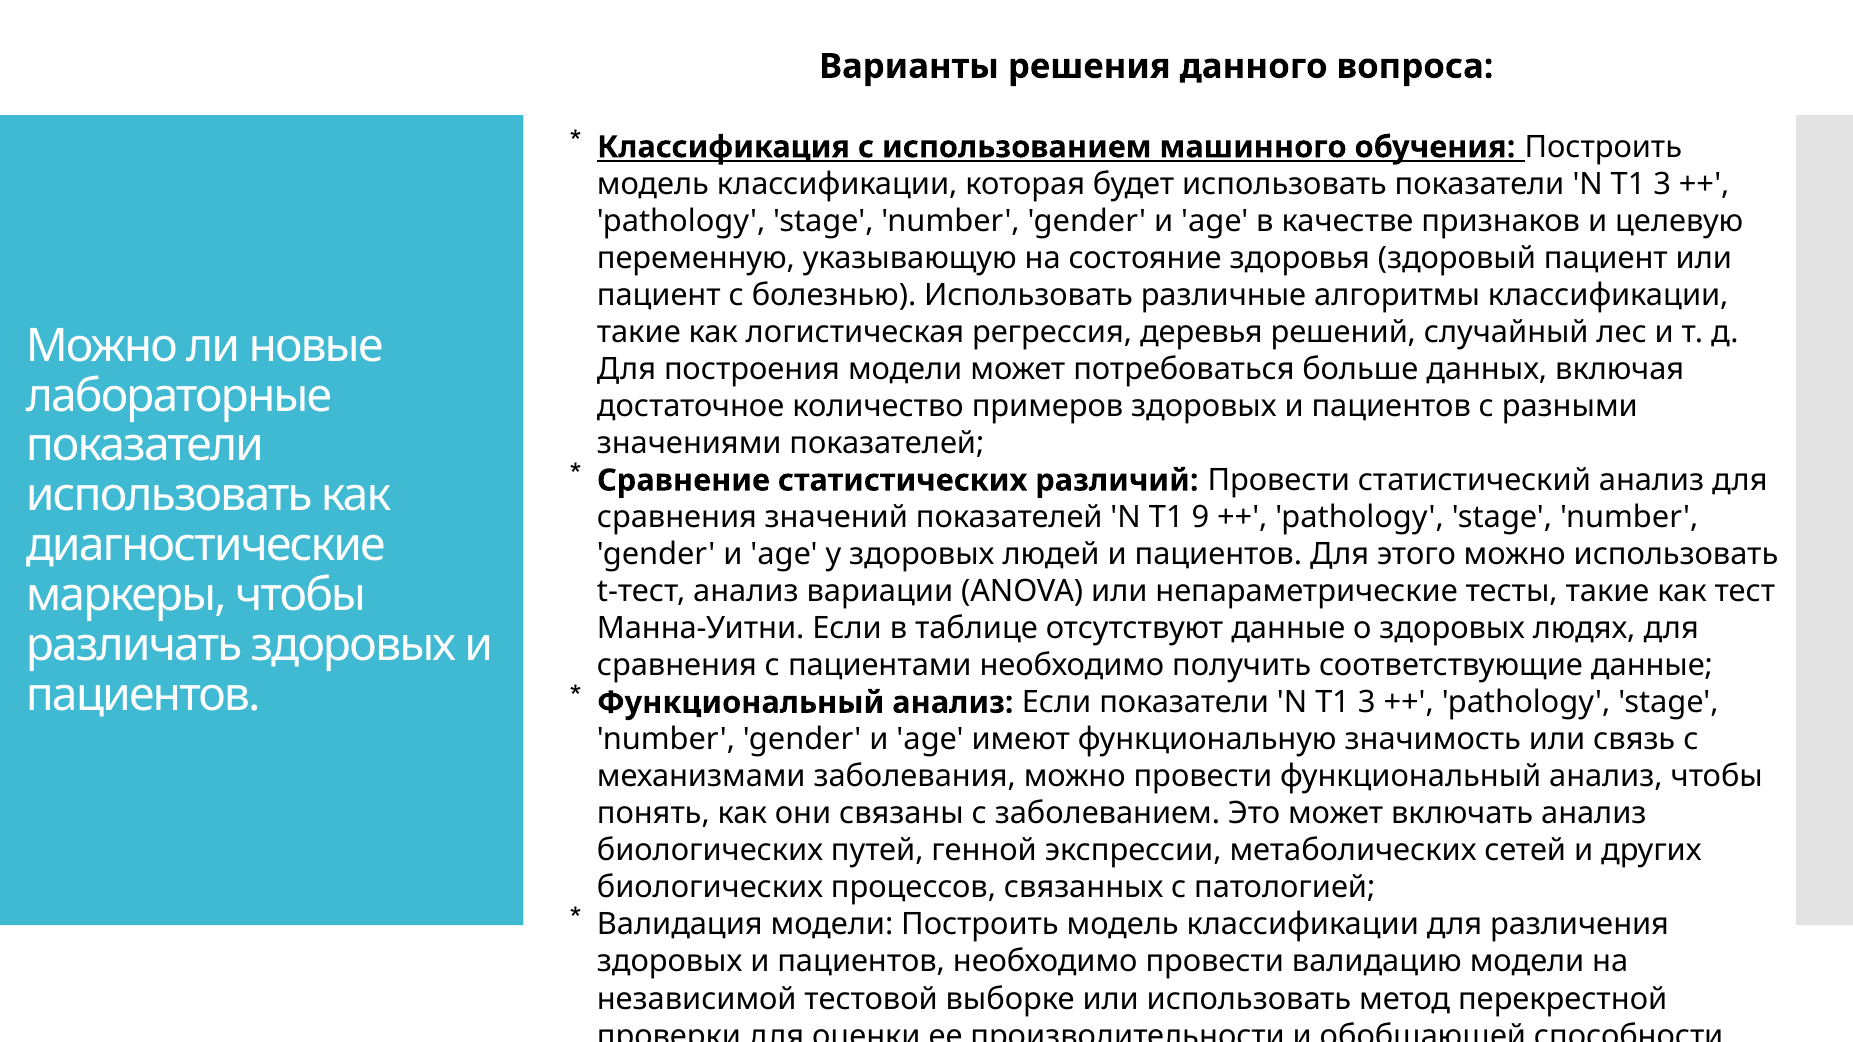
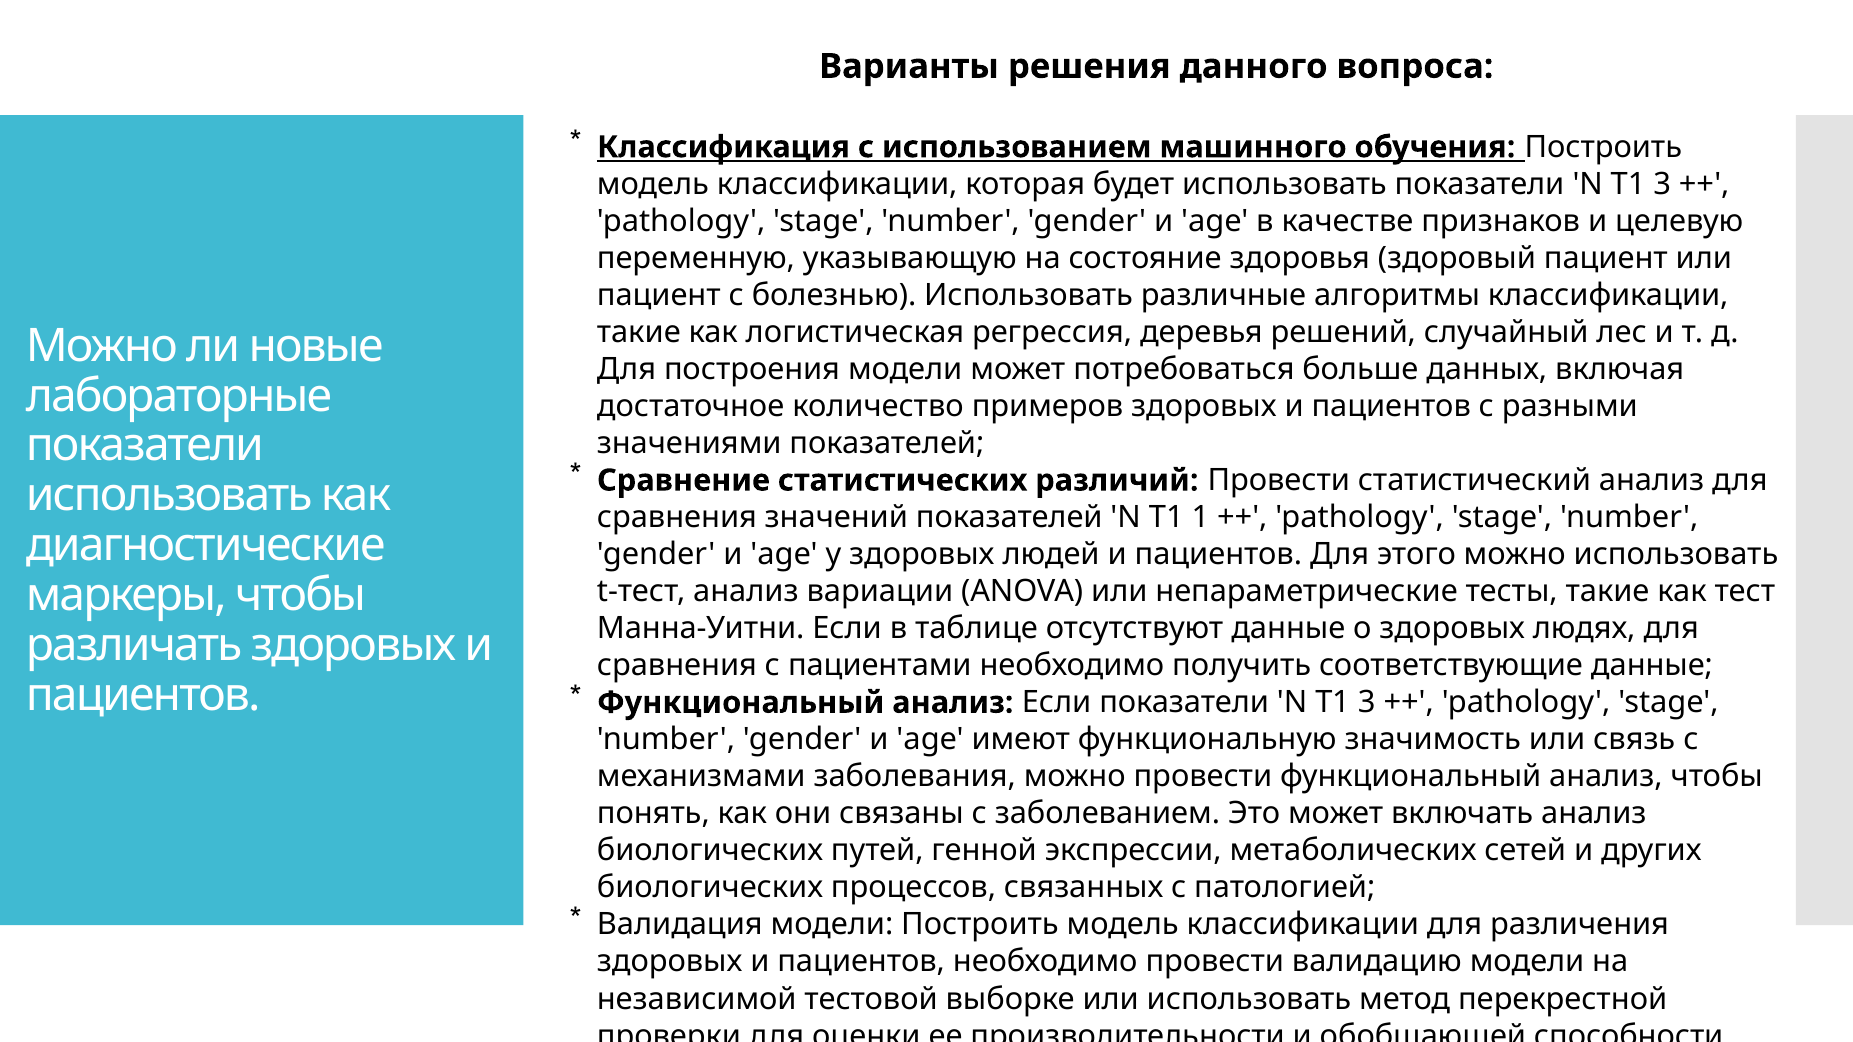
9: 9 -> 1 (1200, 518)
